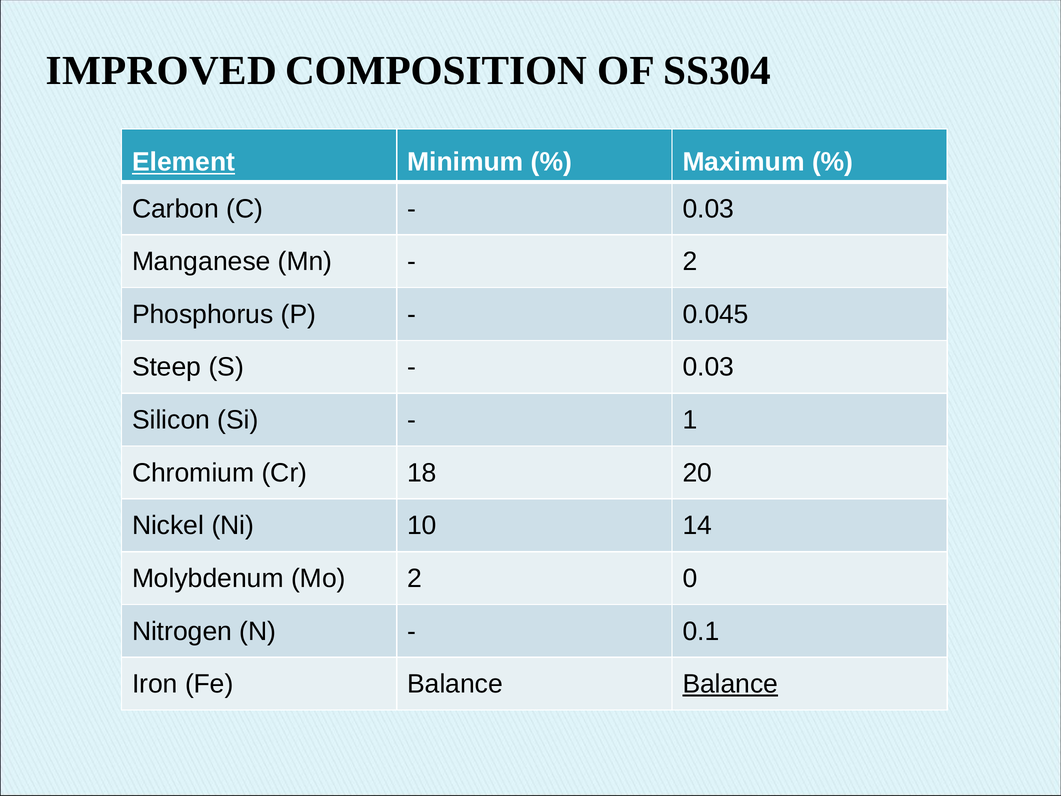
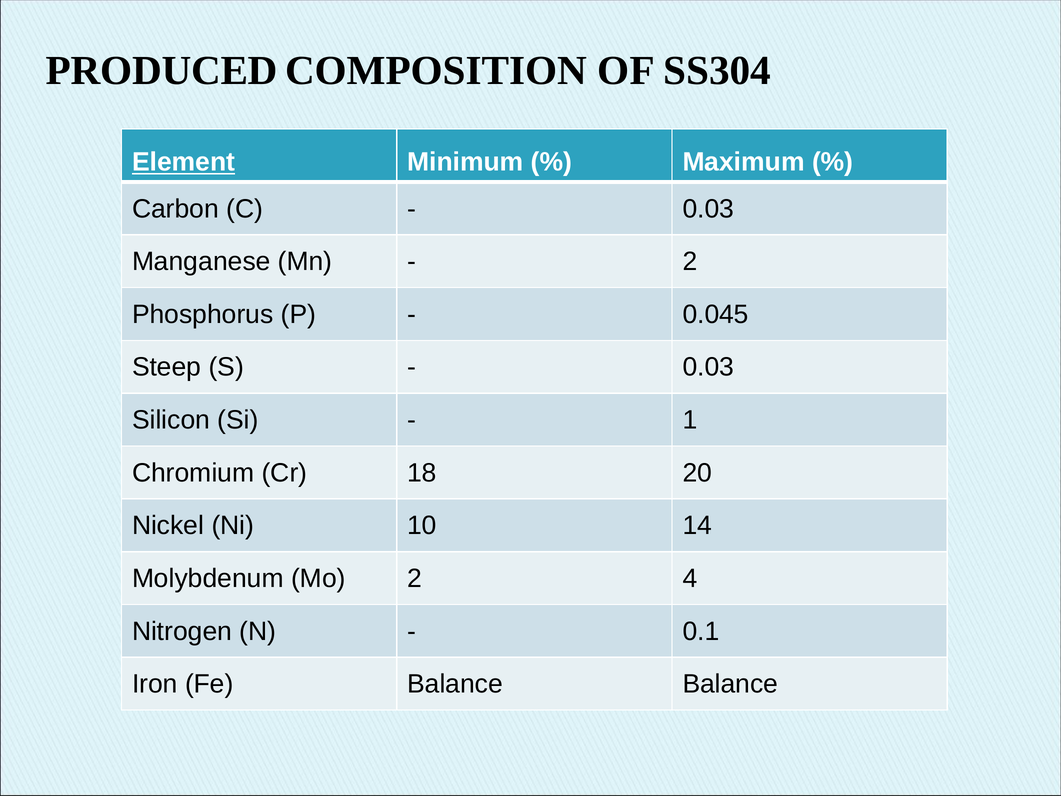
IMPROVED: IMPROVED -> PRODUCED (162, 71)
0: 0 -> 4 (690, 578)
Balance underline: present -> none (730, 684)
